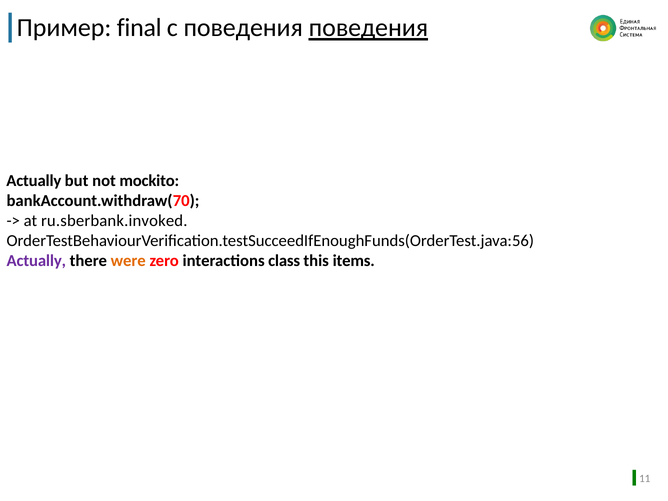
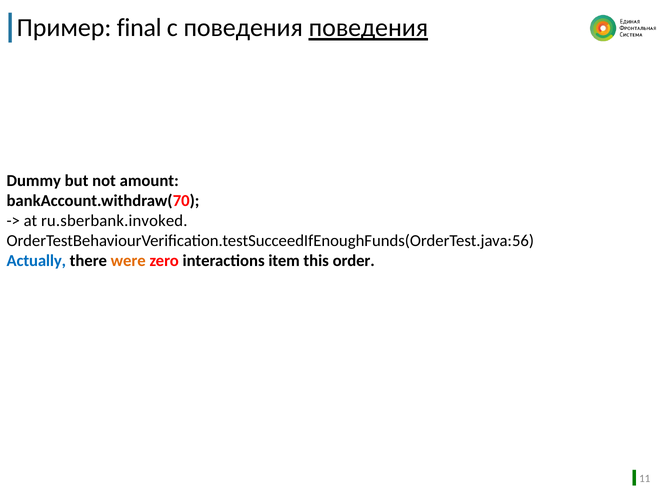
Actually: Actually -> Dummy (34, 181)
mockito: mockito -> amount (149, 181)
Actually colour: purple -> blue (36, 261)
class: class -> item (284, 261)
items: items -> order (354, 261)
